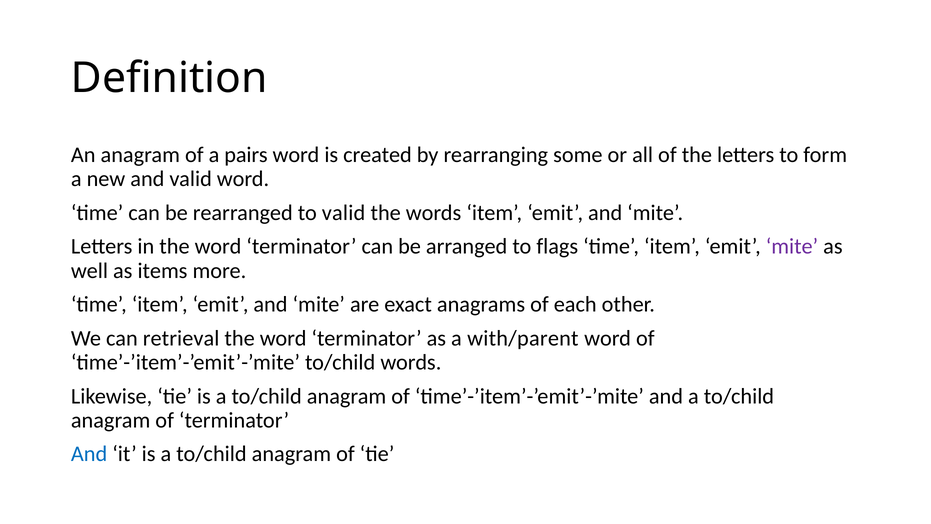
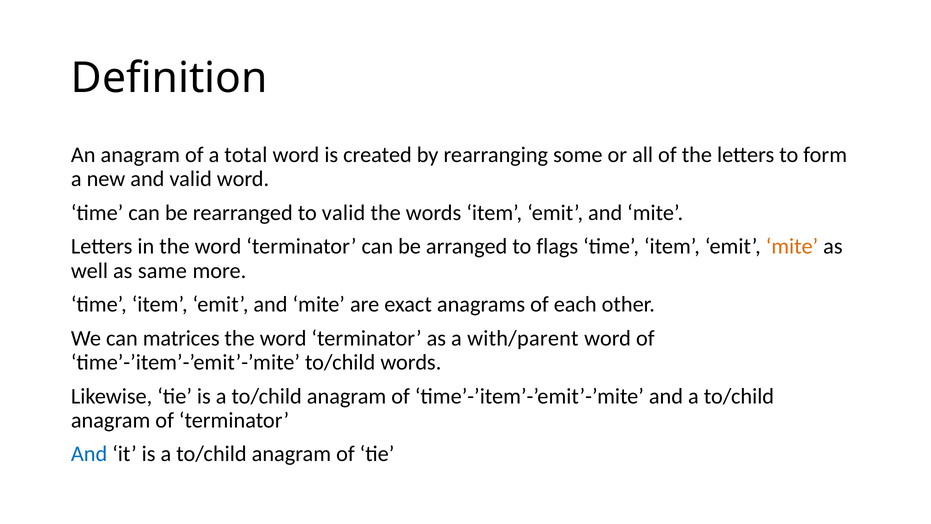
pairs: pairs -> total (246, 155)
mite colour: purple -> orange (792, 246)
items: items -> same (162, 271)
retrieval: retrieval -> matrices (181, 338)
